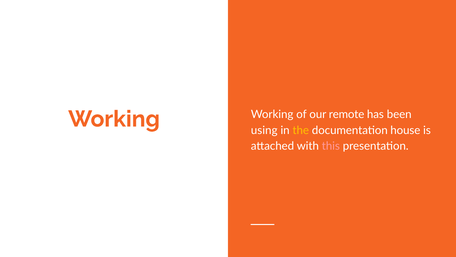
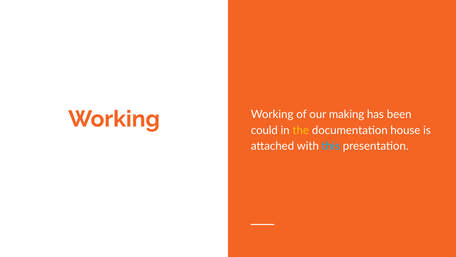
remote: remote -> making (347, 114)
using: using -> could (264, 130)
this colour: pink -> light blue (331, 146)
